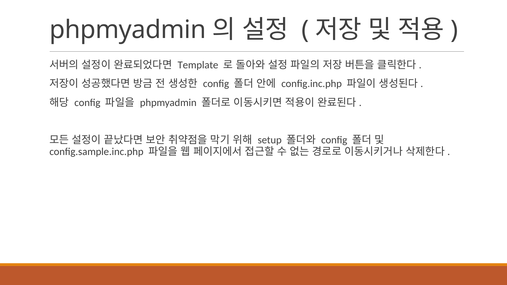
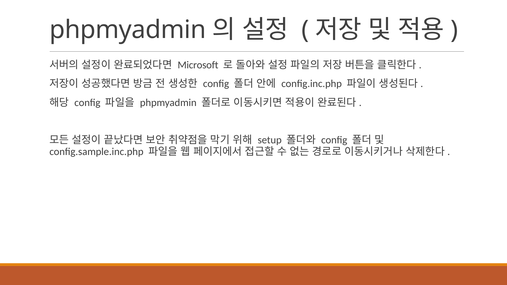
Template: Template -> Microsoft (198, 65)
